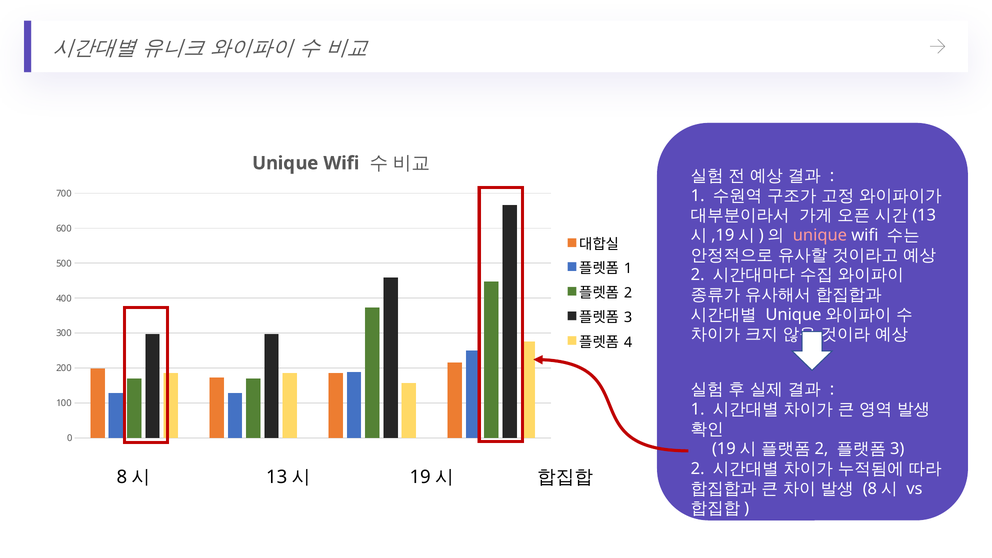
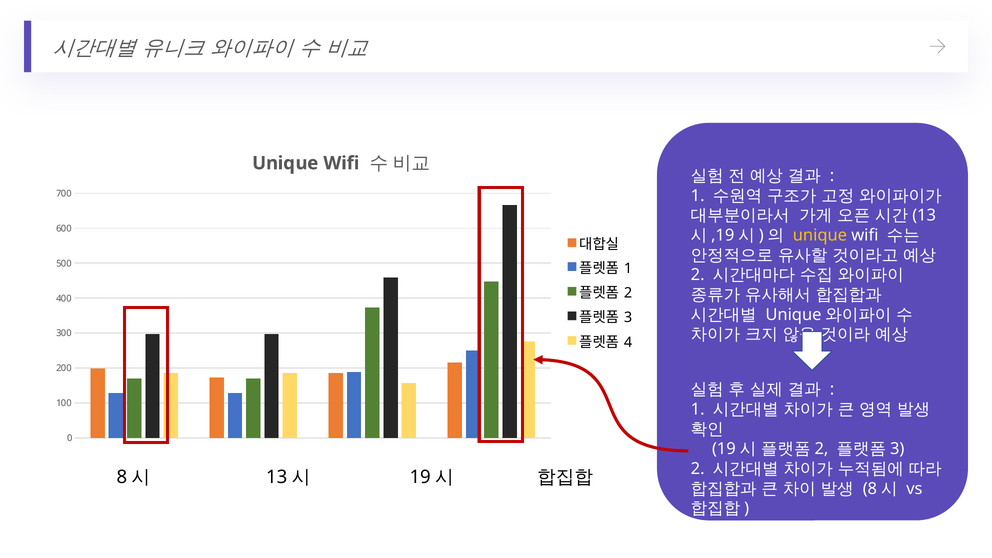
unique colour: pink -> yellow (820, 235)
